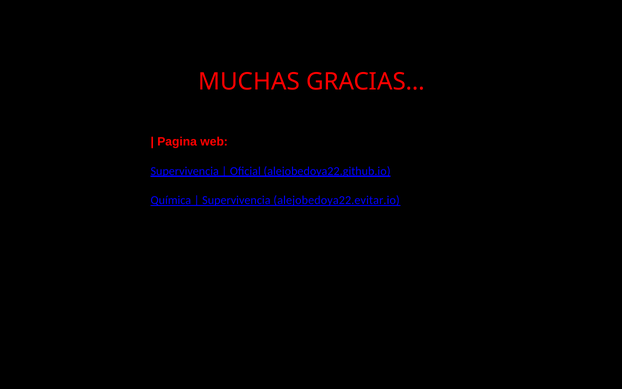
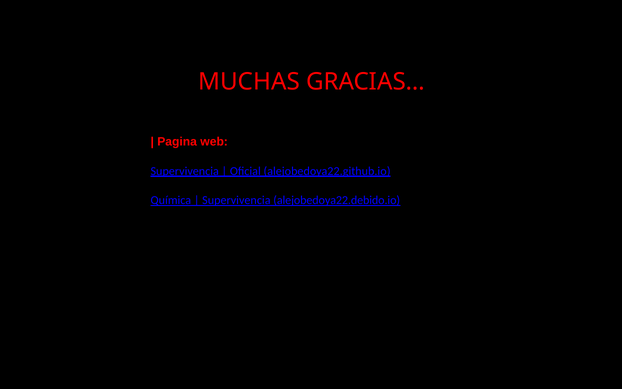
alejobedoya22.evitar.io: alejobedoya22.evitar.io -> alejobedoya22.debido.io (337, 200)
